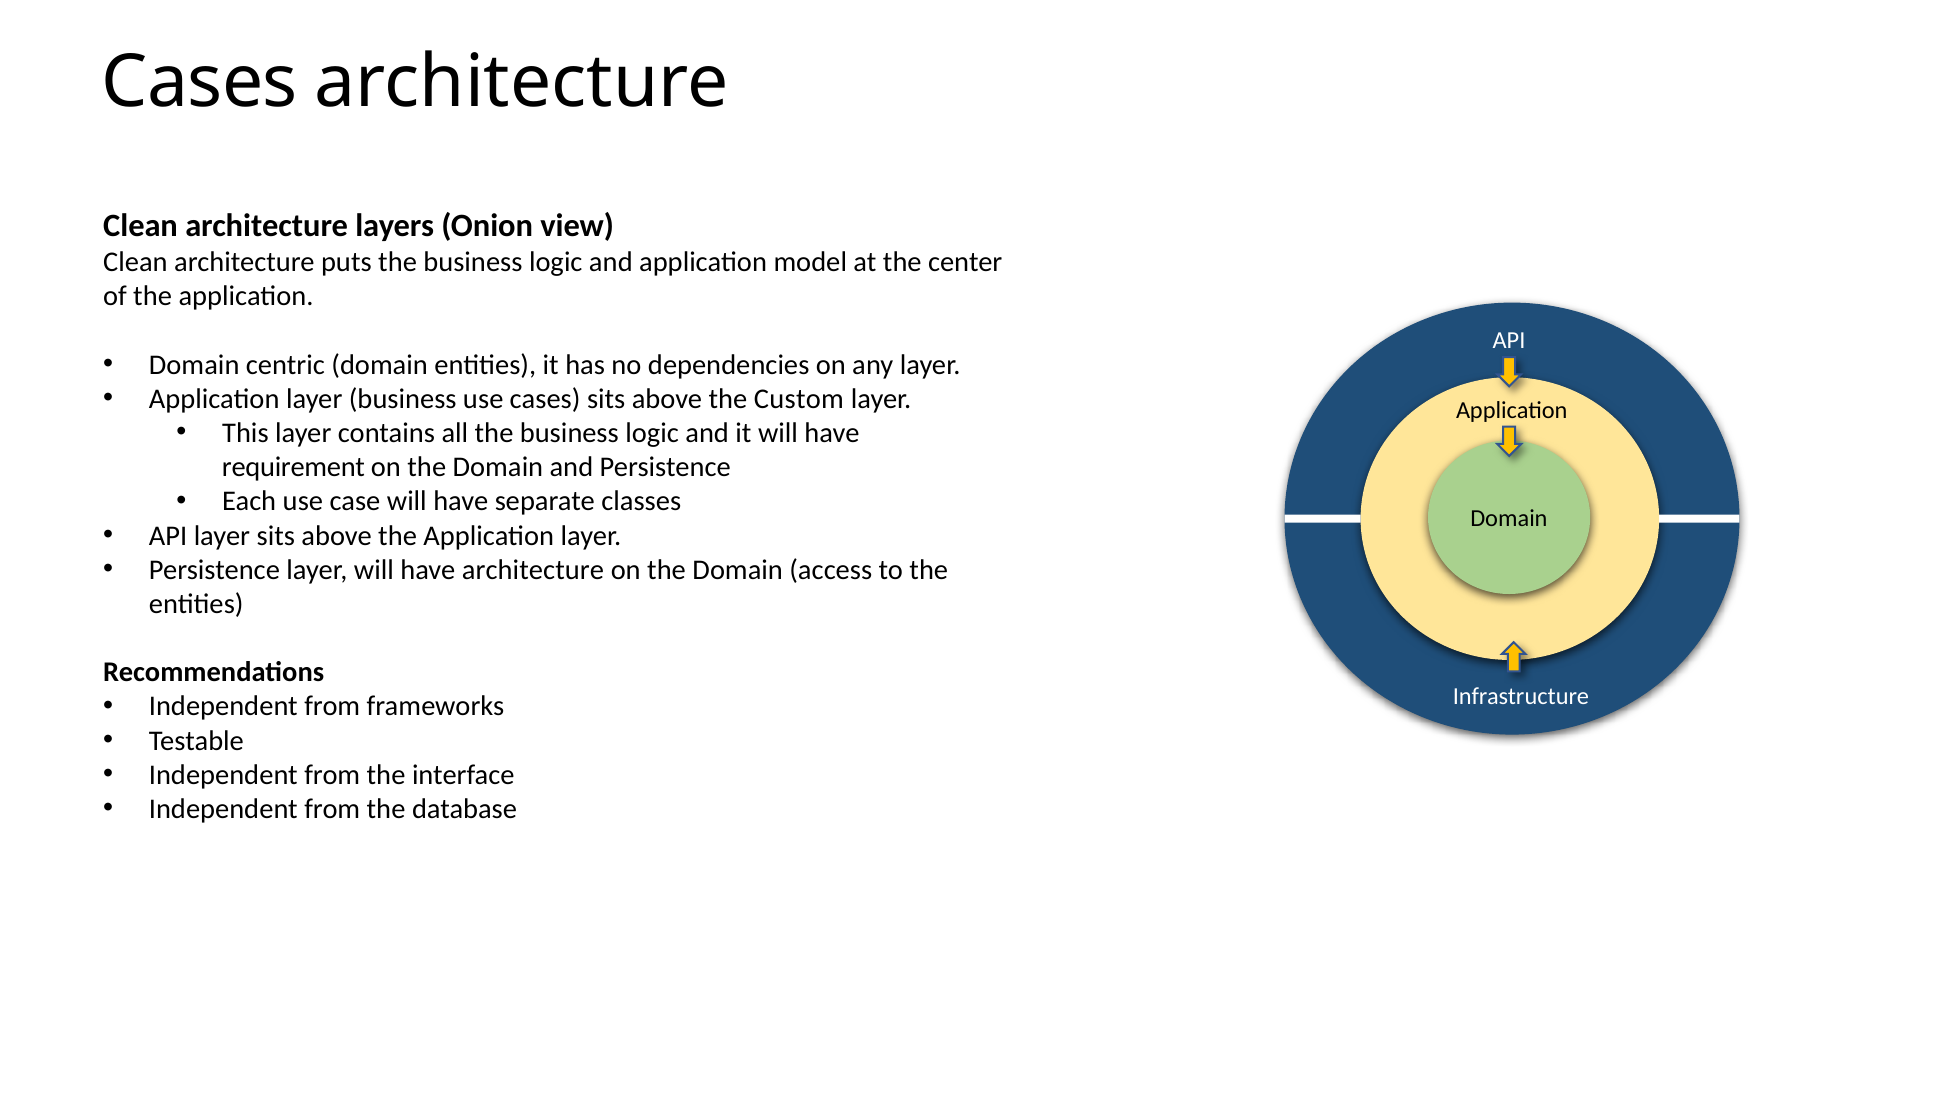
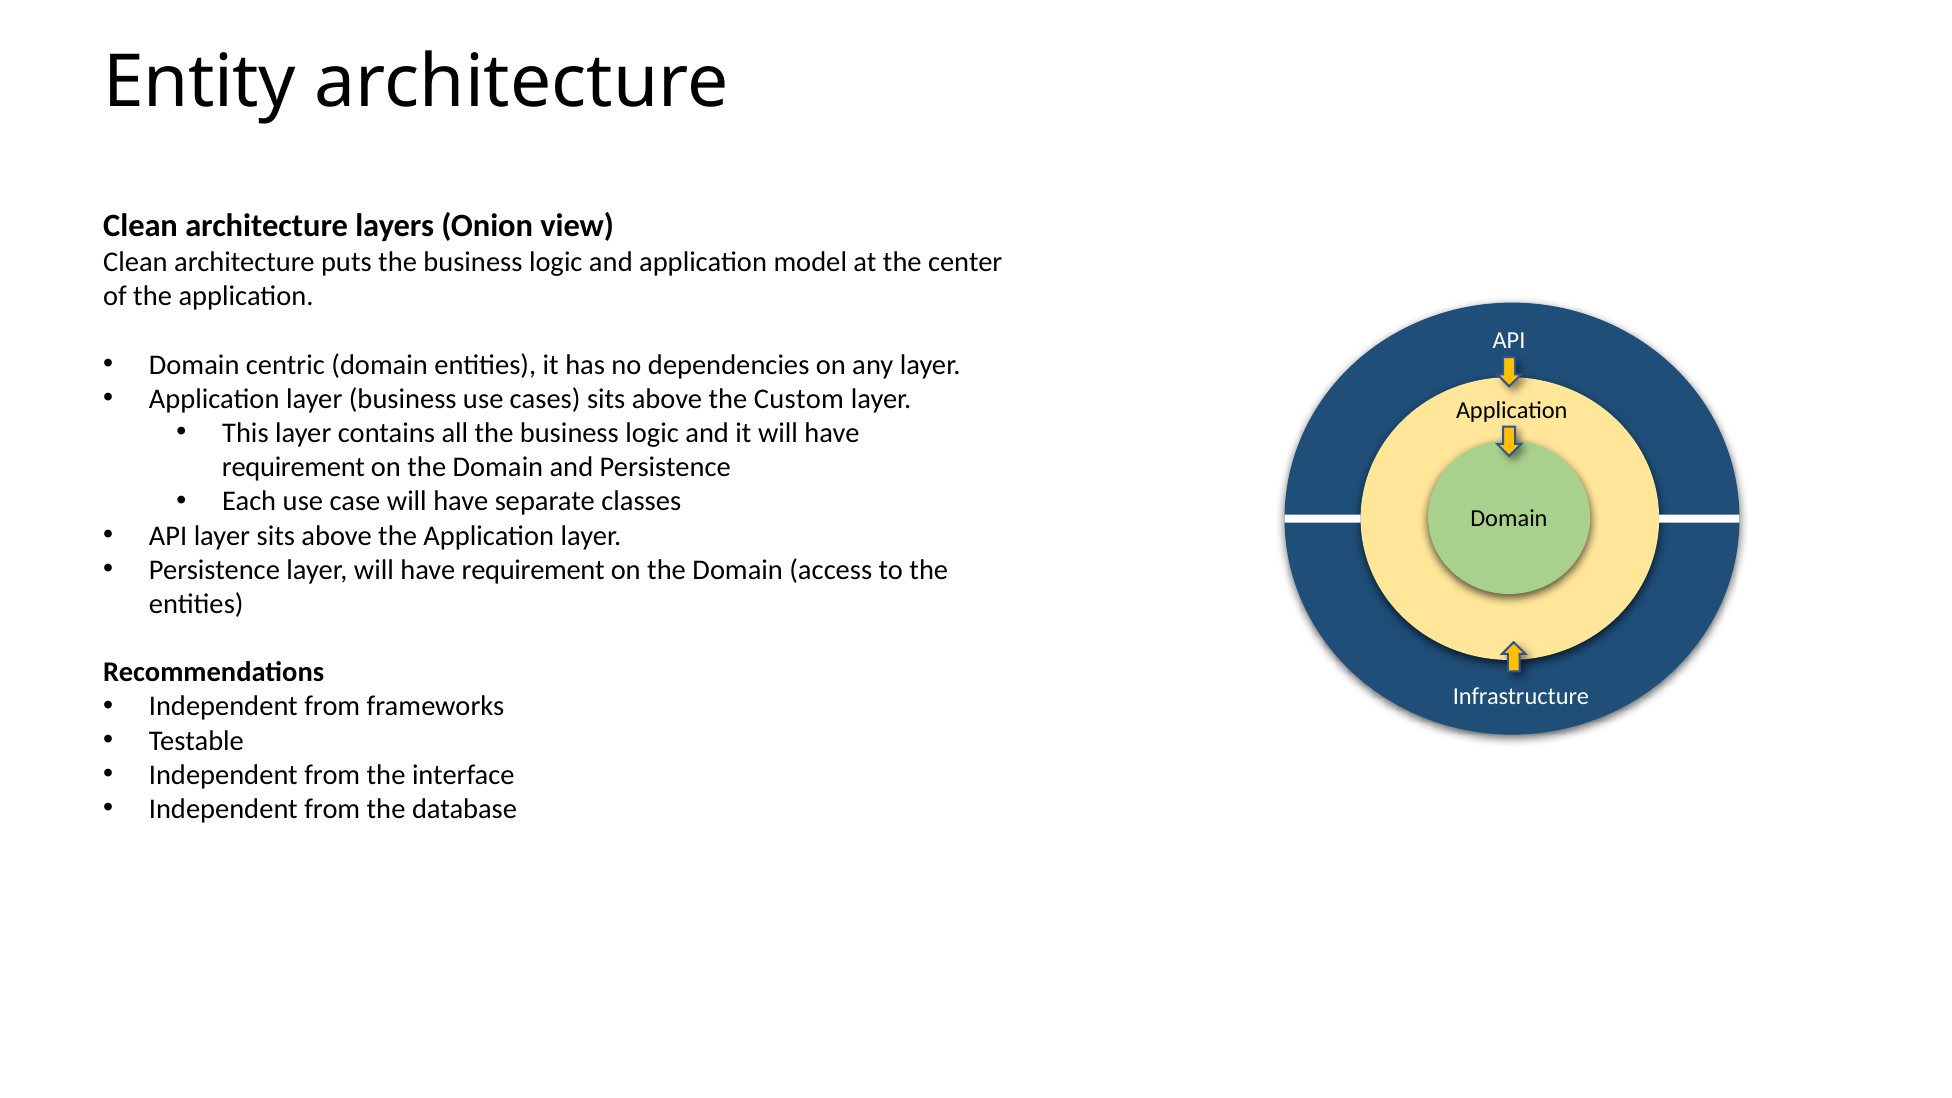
Cases: Cases -> Entity (200, 82)
layer will have architecture: architecture -> requirement (533, 570)
